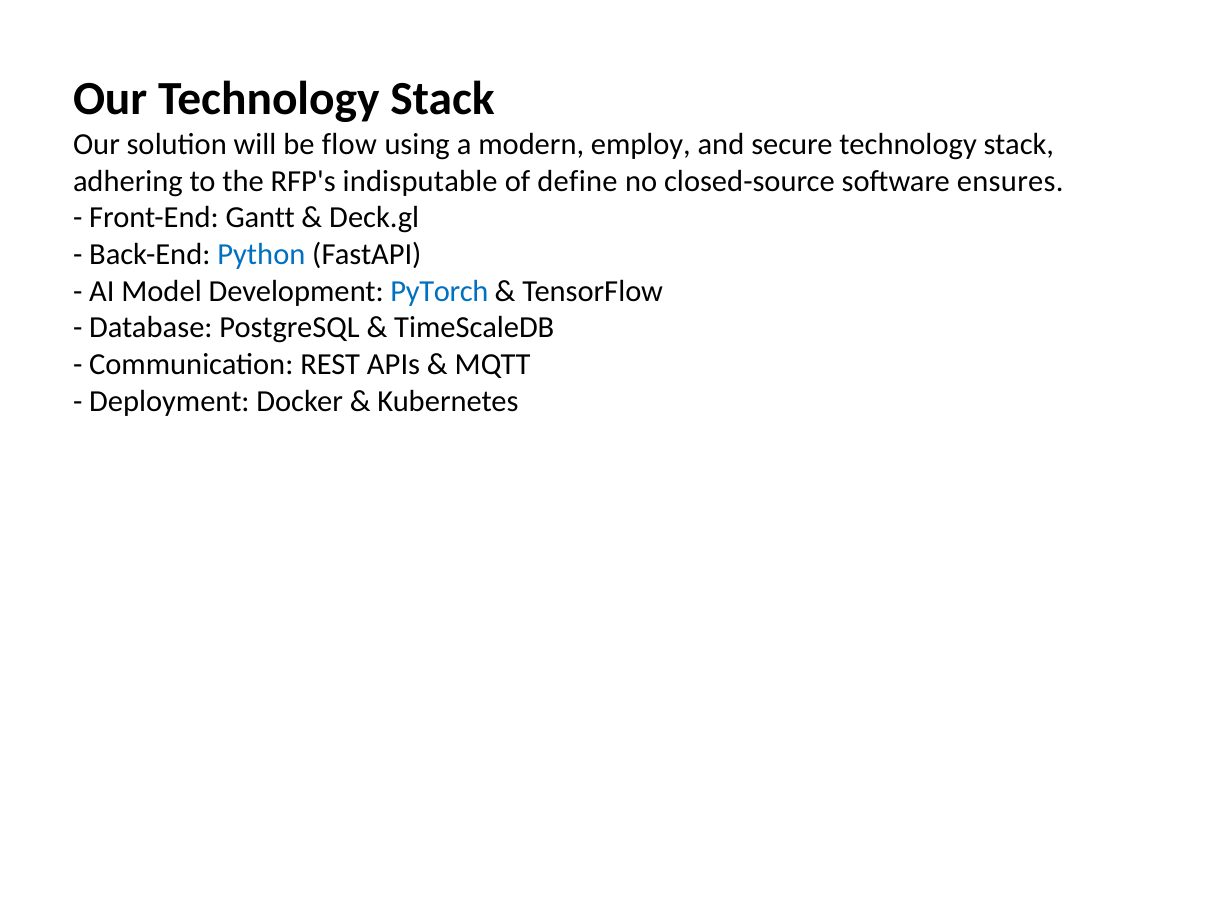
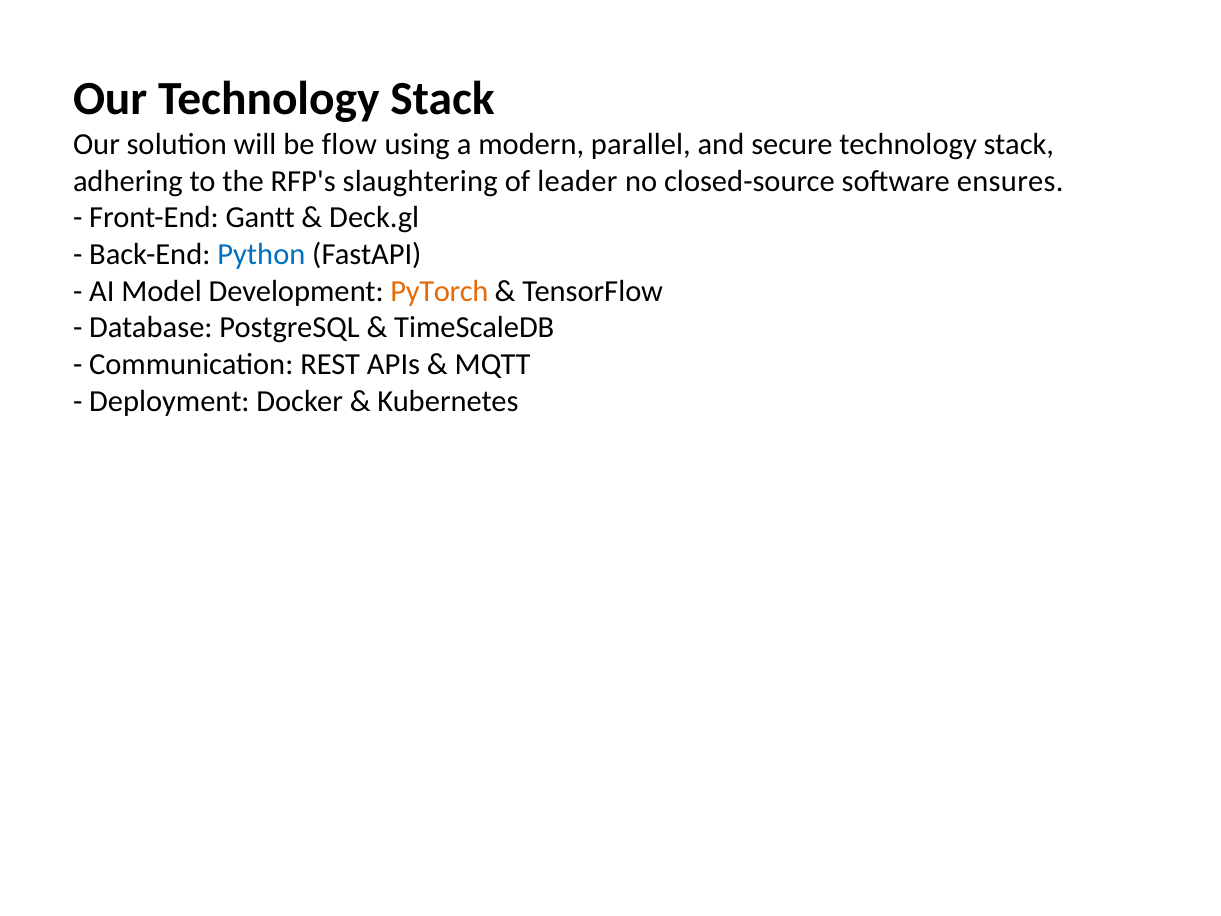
employ: employ -> parallel (641, 144)
indisputable: indisputable -> slaughtering (420, 181)
define: define -> leader (577, 181)
PyTorch colour: blue -> orange (439, 291)
